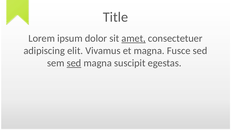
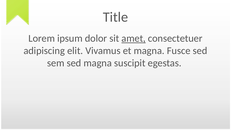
sed underline: present -> none (74, 63)
